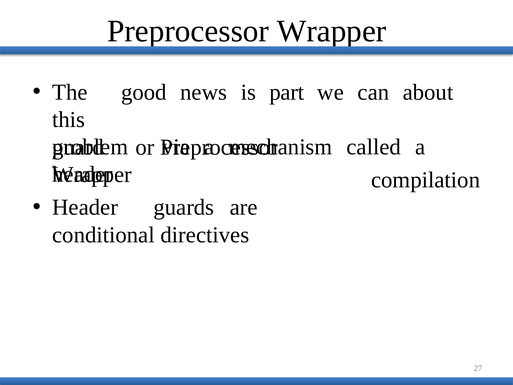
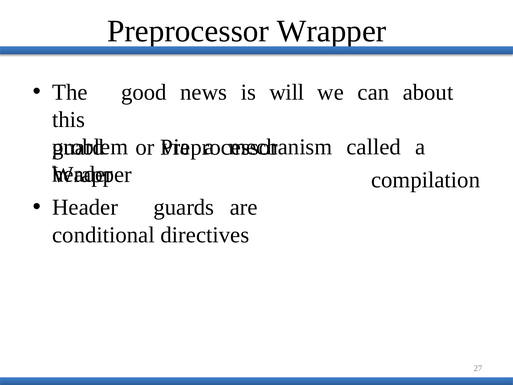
part: part -> will (287, 92)
